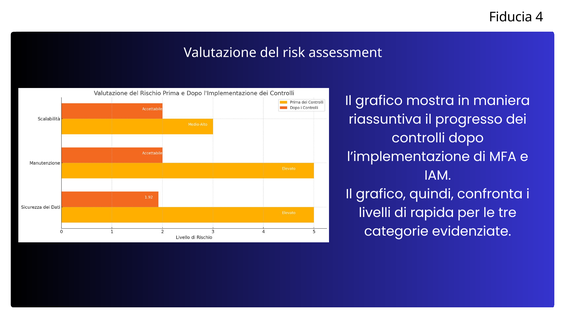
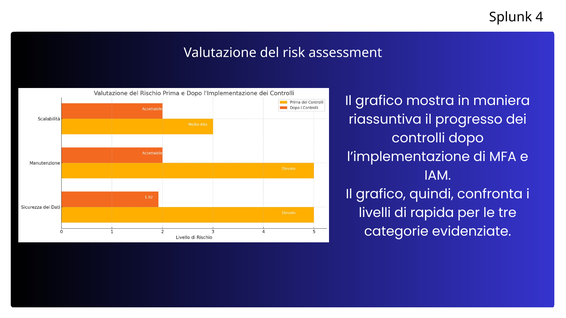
Fiducia: Fiducia -> Splunk (511, 17)
